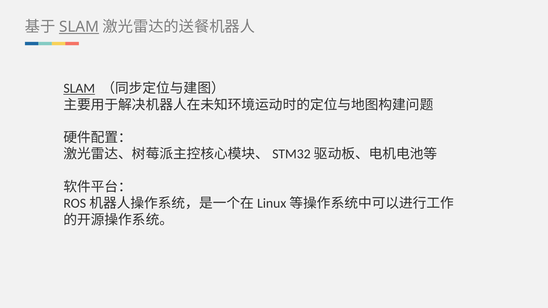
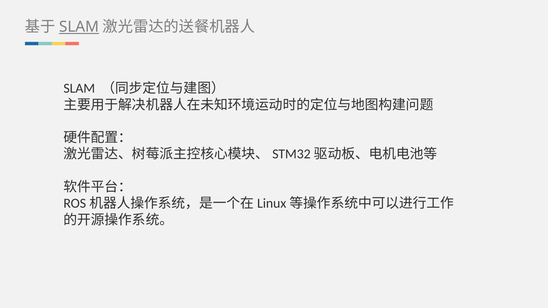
SLAM underline: present -> none (79, 89)
